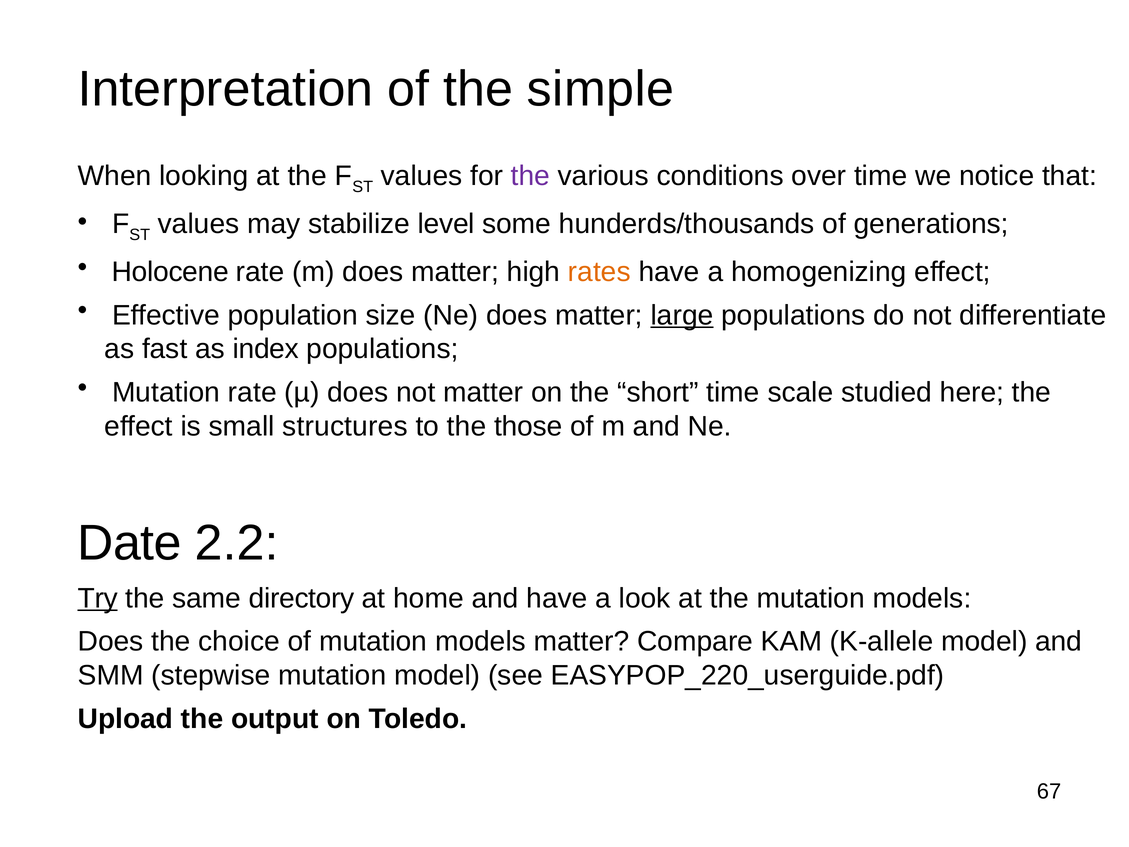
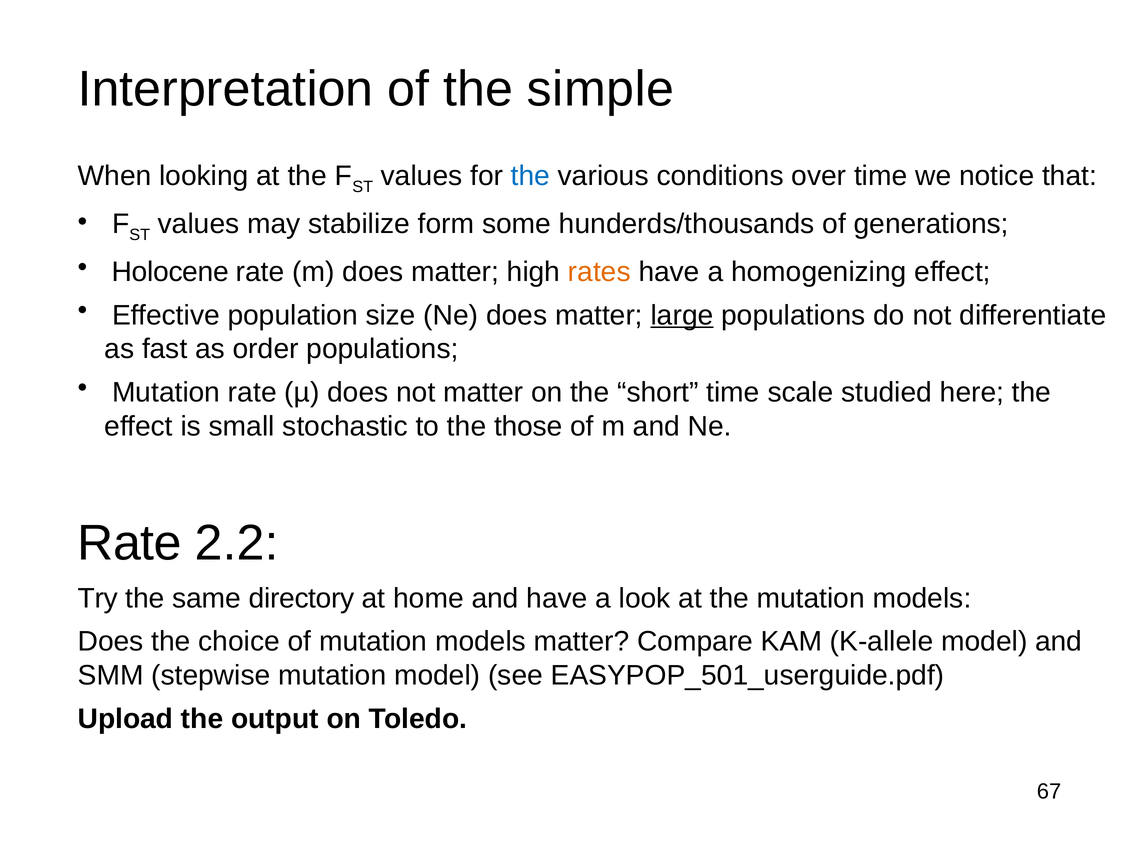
the colour: purple -> blue (530, 176)
level: level -> form (446, 224)
index: index -> order (266, 349)
structures: structures -> stochastic (345, 426)
Date: Date -> Rate (130, 543)
Try underline: present -> none (98, 598)
EASYPOP_220_userguide.pdf: EASYPOP_220_userguide.pdf -> EASYPOP_501_userguide.pdf (748, 675)
